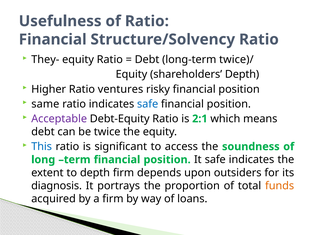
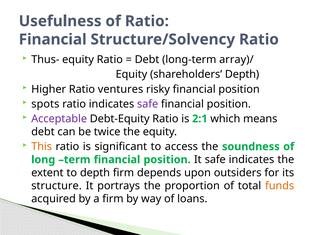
They-: They- -> Thus- (45, 60)
twice)/: twice)/ -> array)/ (236, 60)
same: same -> spots (45, 104)
safe colour: blue -> purple (148, 104)
This colour: blue -> orange (42, 146)
diagnosis: diagnosis -> structure (56, 186)
